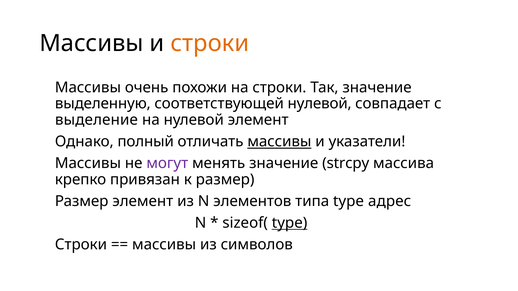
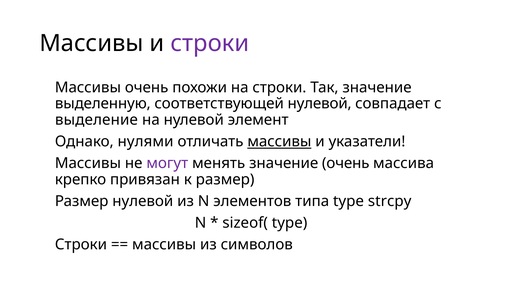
строки colour: orange -> purple (210, 44)
полный: полный -> нулями (146, 142)
значение strcpy: strcpy -> очень (346, 163)
Размер элемент: элемент -> нулевой (143, 201)
адрес: адрес -> strcpy (390, 201)
type underline: present -> none (290, 223)
